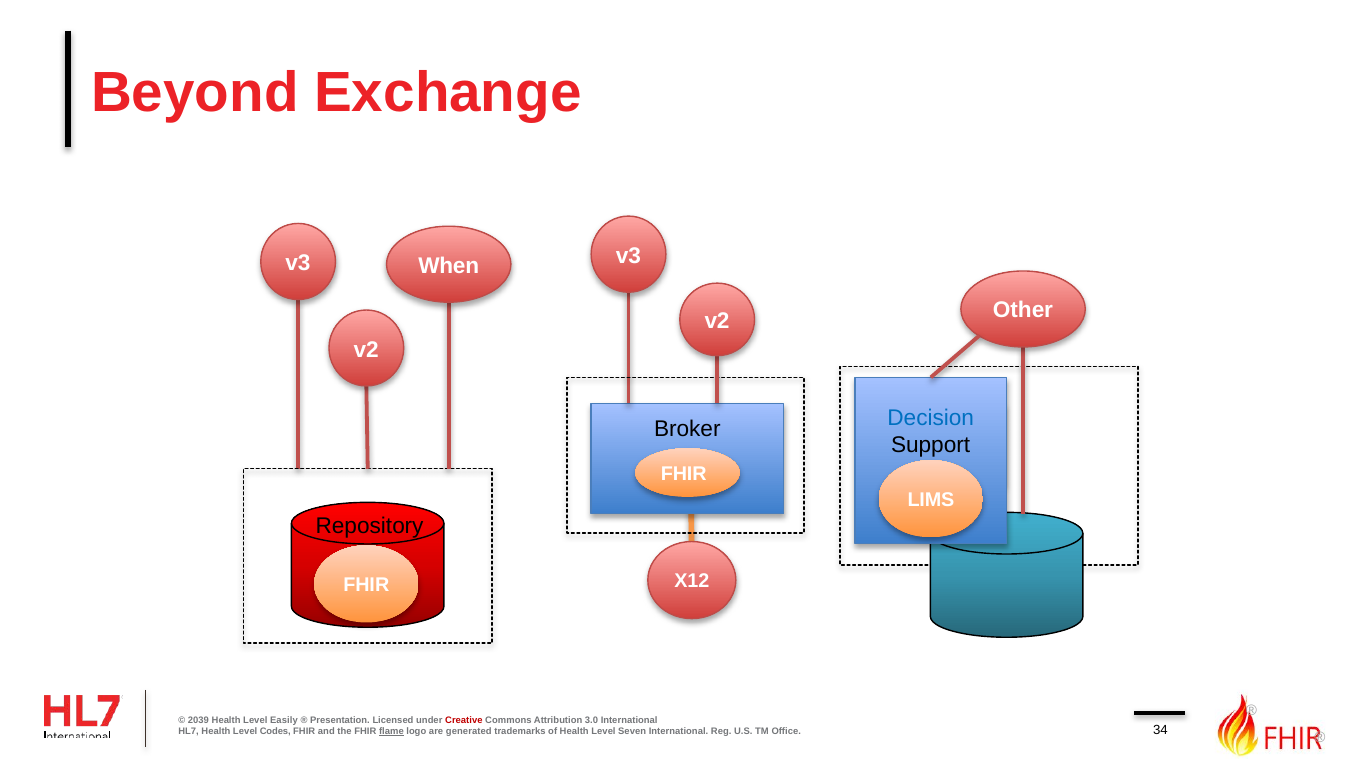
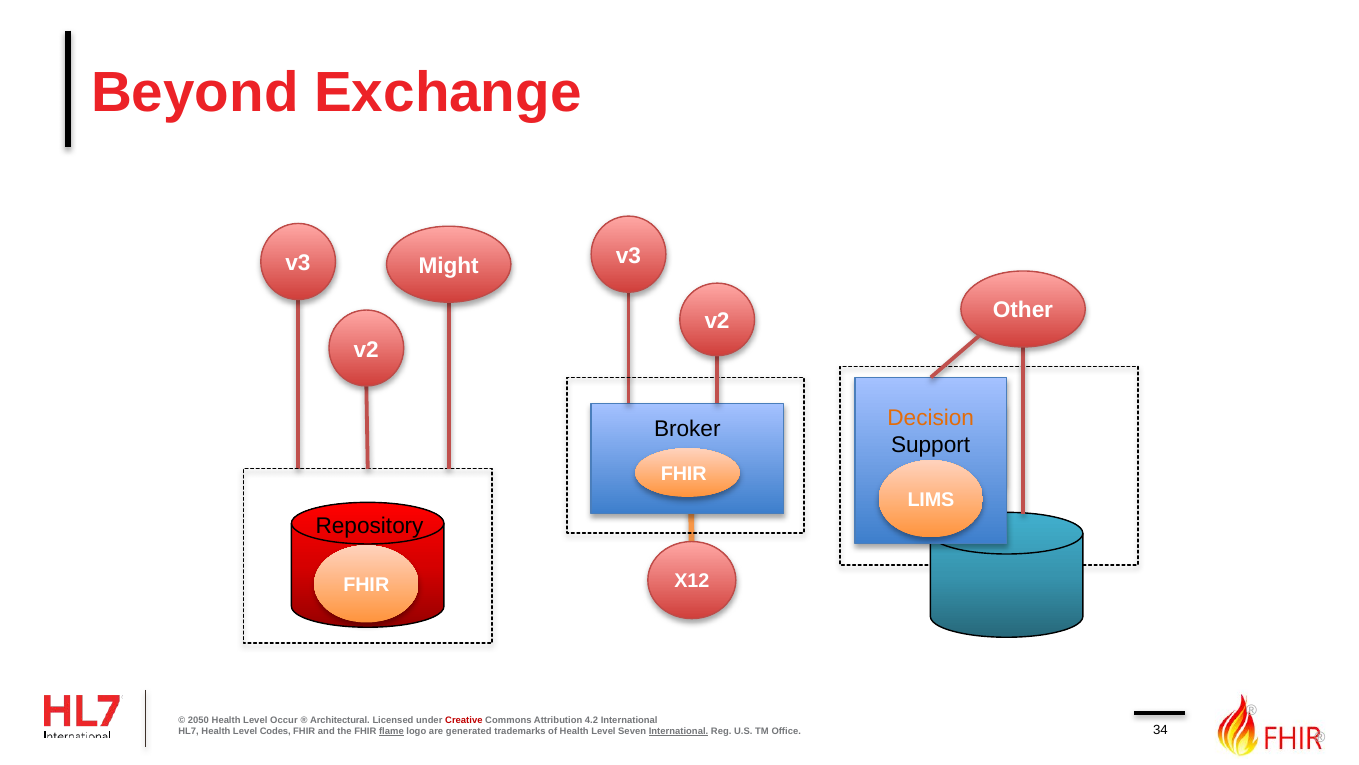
When: When -> Might (449, 266)
Decision colour: blue -> orange (931, 417)
2039: 2039 -> 2050 (198, 720)
Easily: Easily -> Occur (284, 720)
Presentation: Presentation -> Architectural (340, 720)
3.0: 3.0 -> 4.2 (592, 720)
International underline: none -> present (679, 731)
